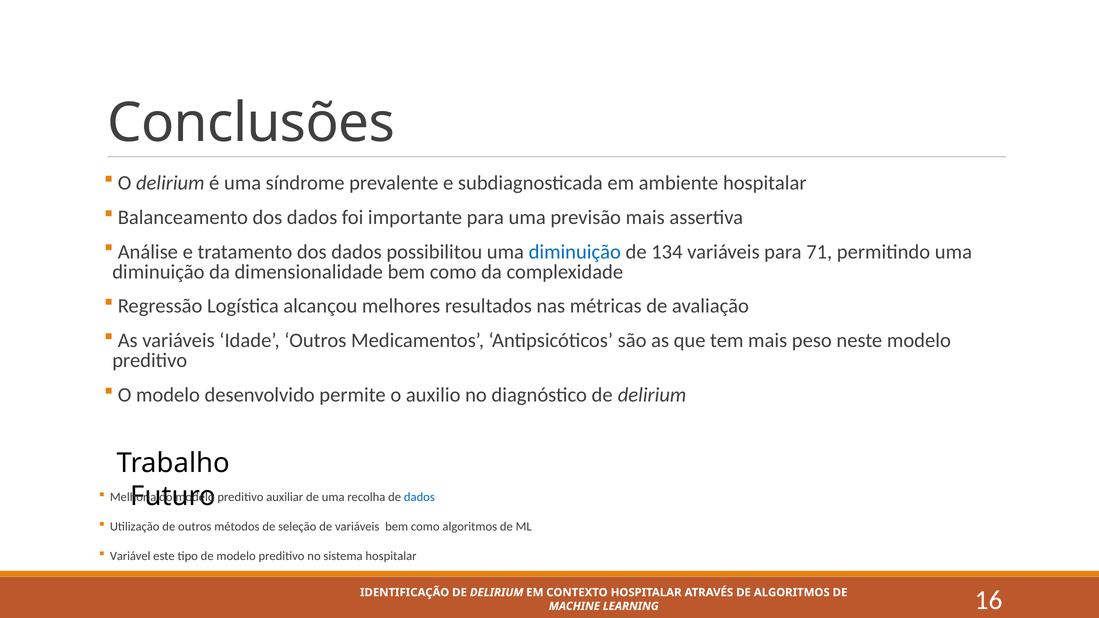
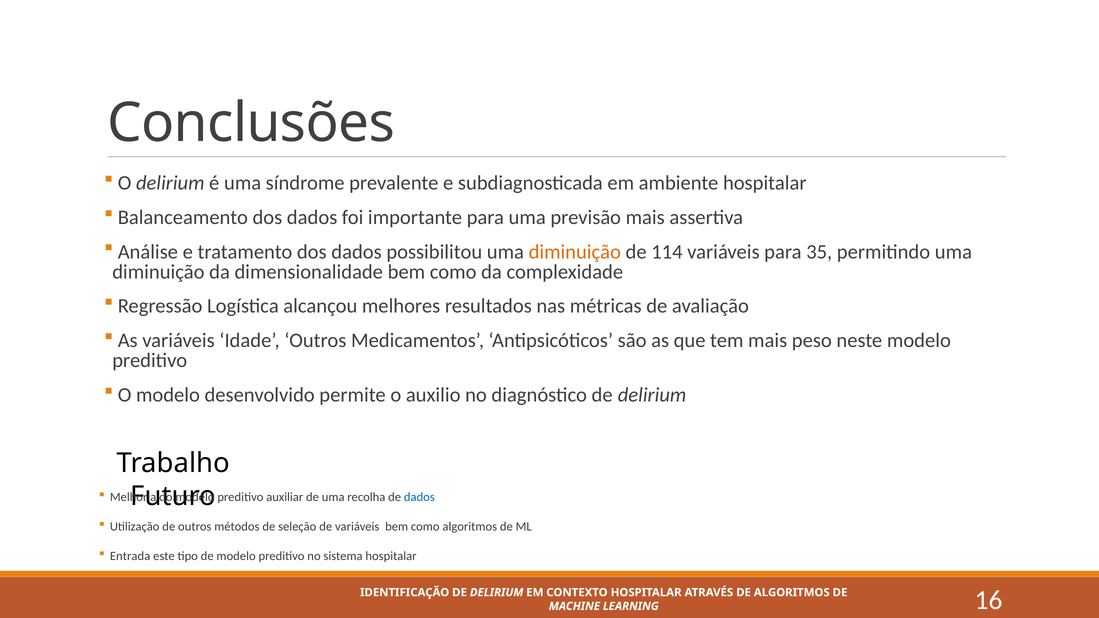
diminuição colour: blue -> orange (575, 252)
134: 134 -> 114 (667, 252)
71: 71 -> 35 (819, 252)
Variável: Variável -> Entrada (130, 556)
